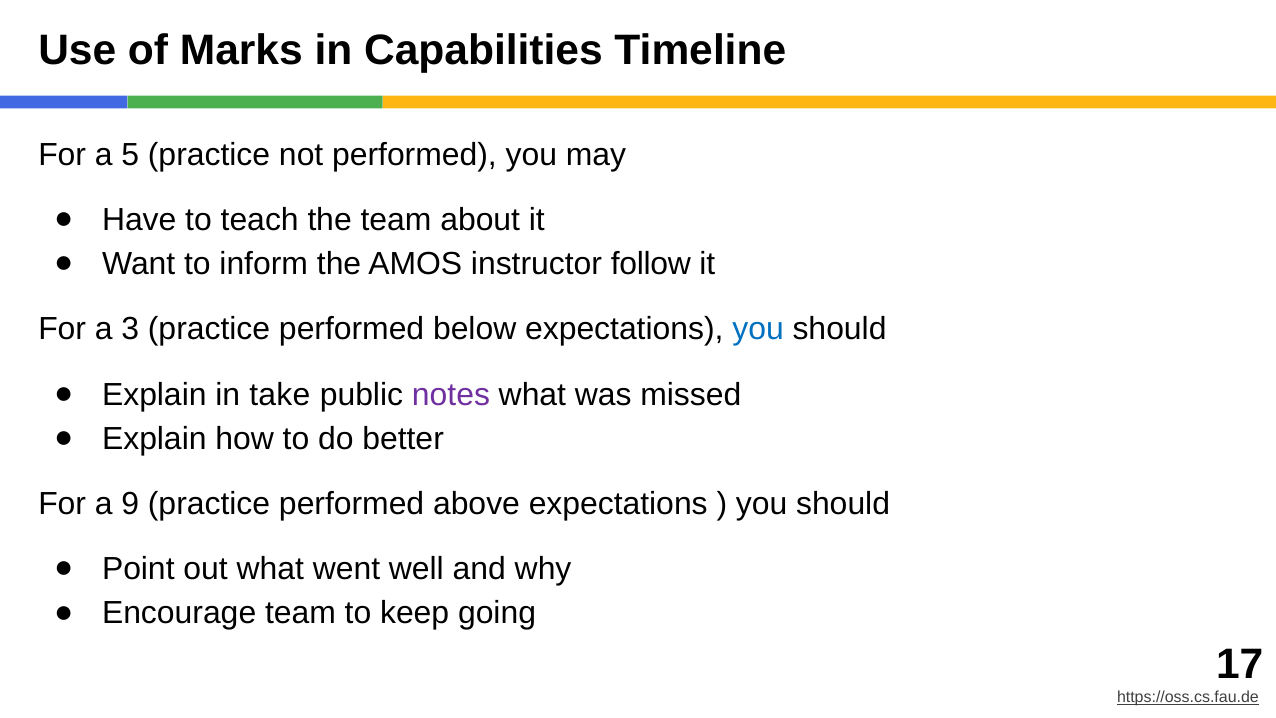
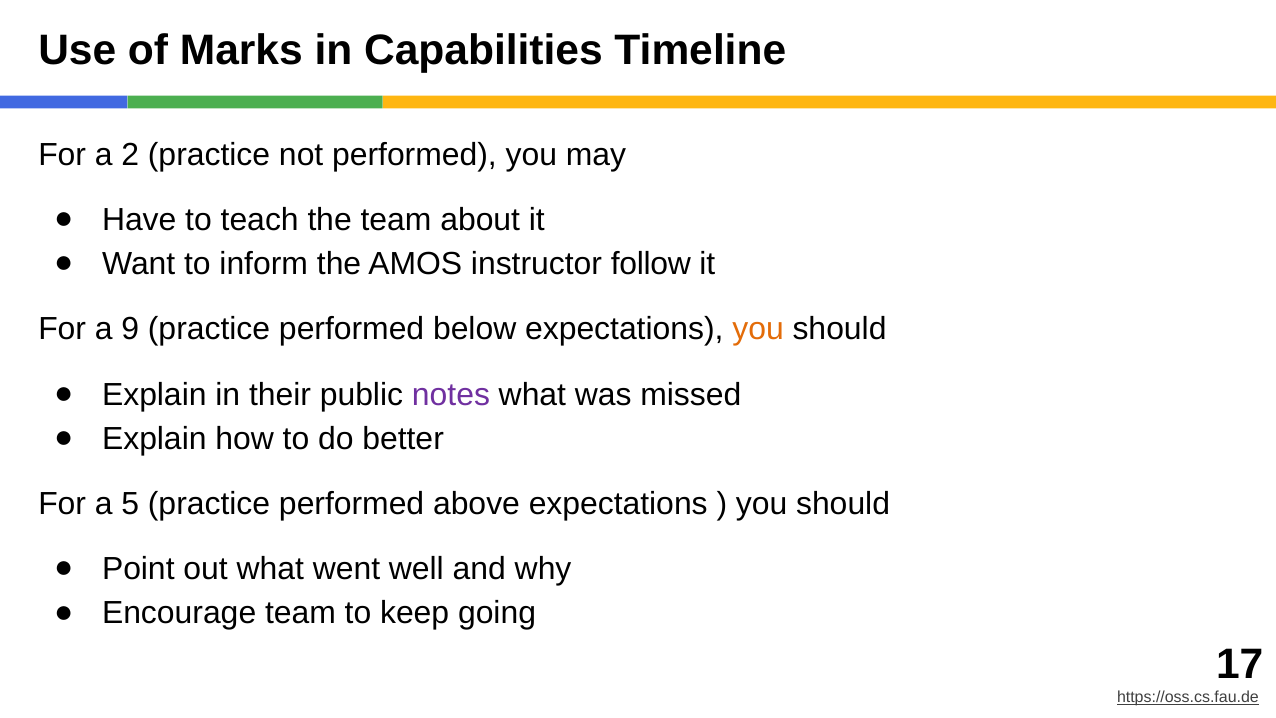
5: 5 -> 2 (130, 155)
3: 3 -> 9 (130, 329)
you colour: blue -> orange (758, 329)
take: take -> their (280, 394)
9: 9 -> 5 (130, 504)
